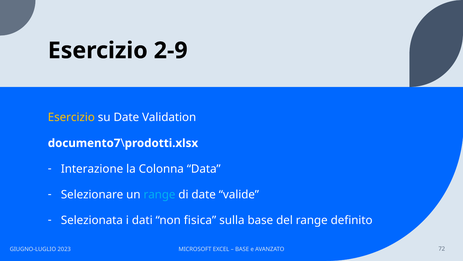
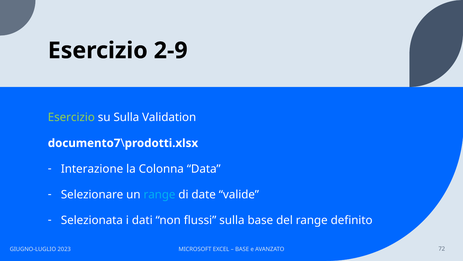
Esercizio colour: yellow -> light green (71, 117)
su Date: Date -> Sulla (126, 117)
fisica: fisica -> flussi (200, 220)
